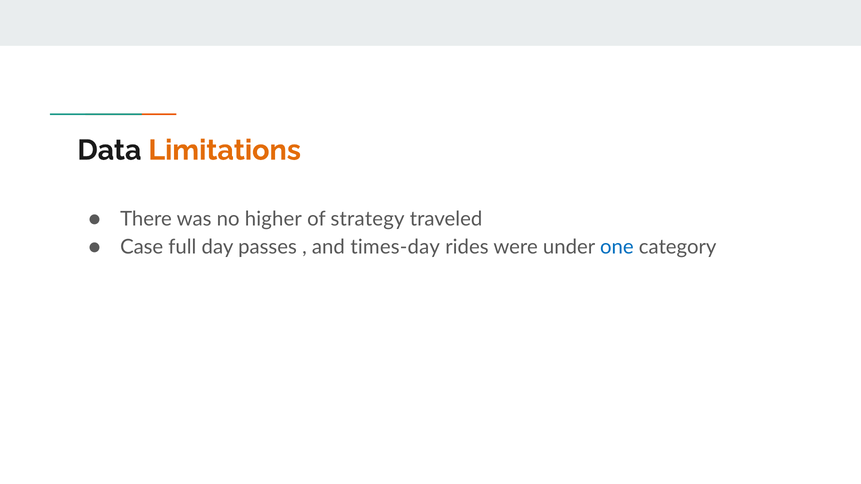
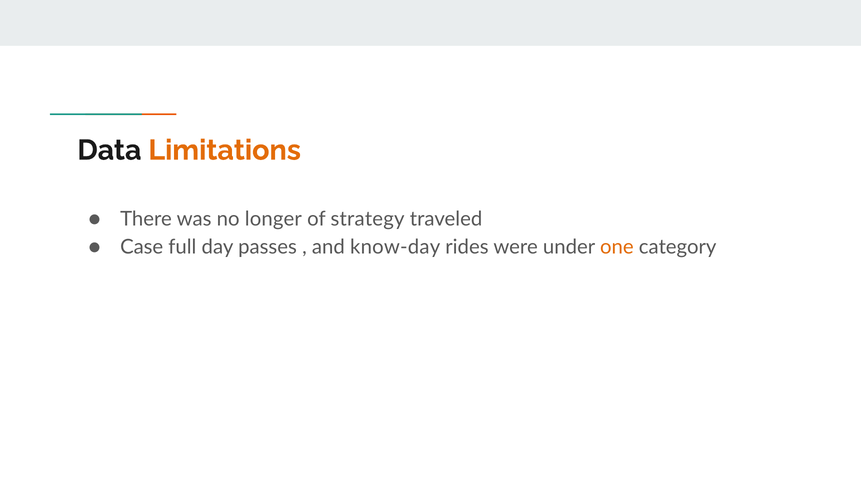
higher: higher -> longer (273, 219)
times-day: times-day -> know-day (395, 247)
one colour: blue -> orange (617, 247)
